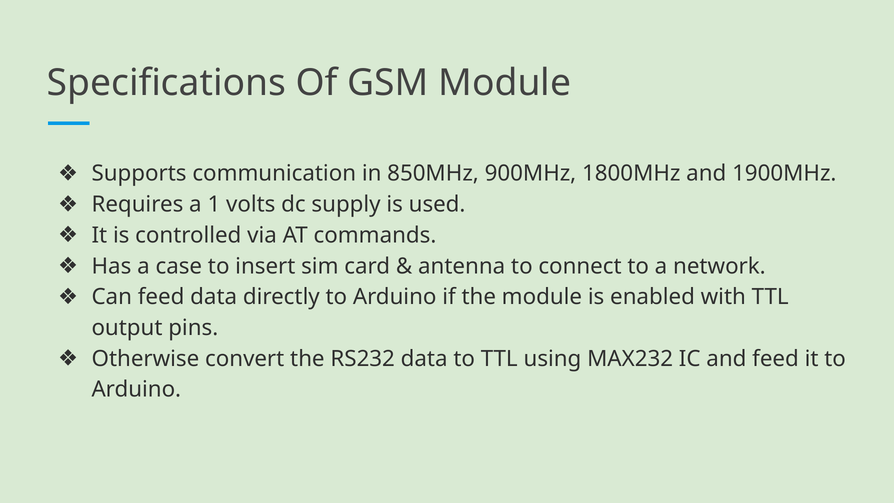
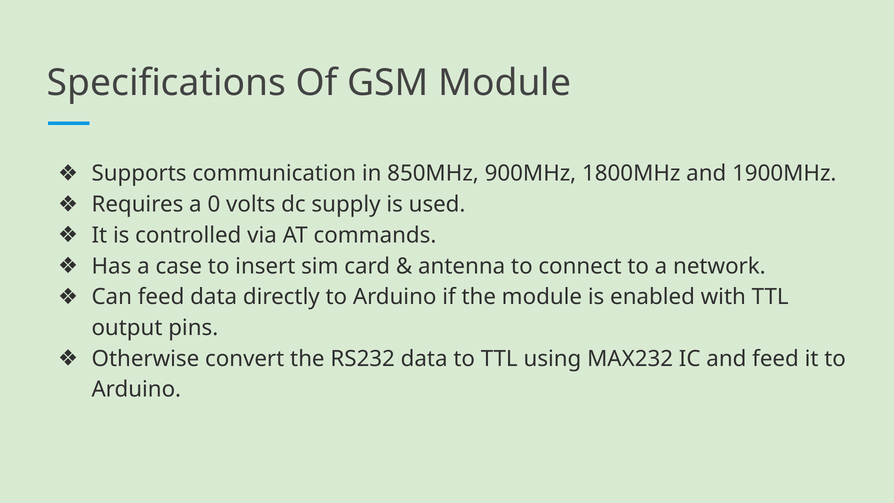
1: 1 -> 0 (214, 204)
